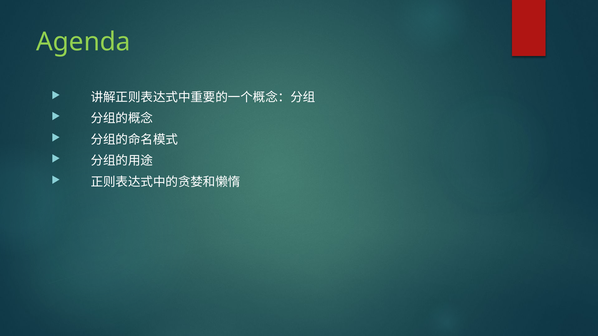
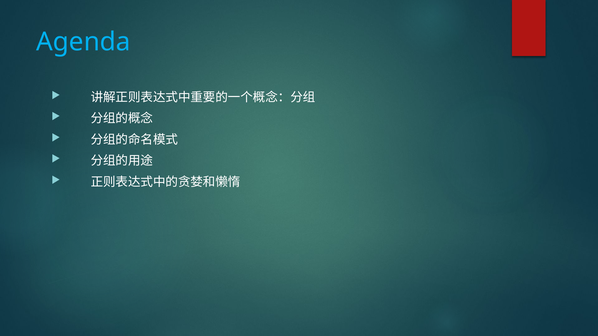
Agenda colour: light green -> light blue (83, 42)
